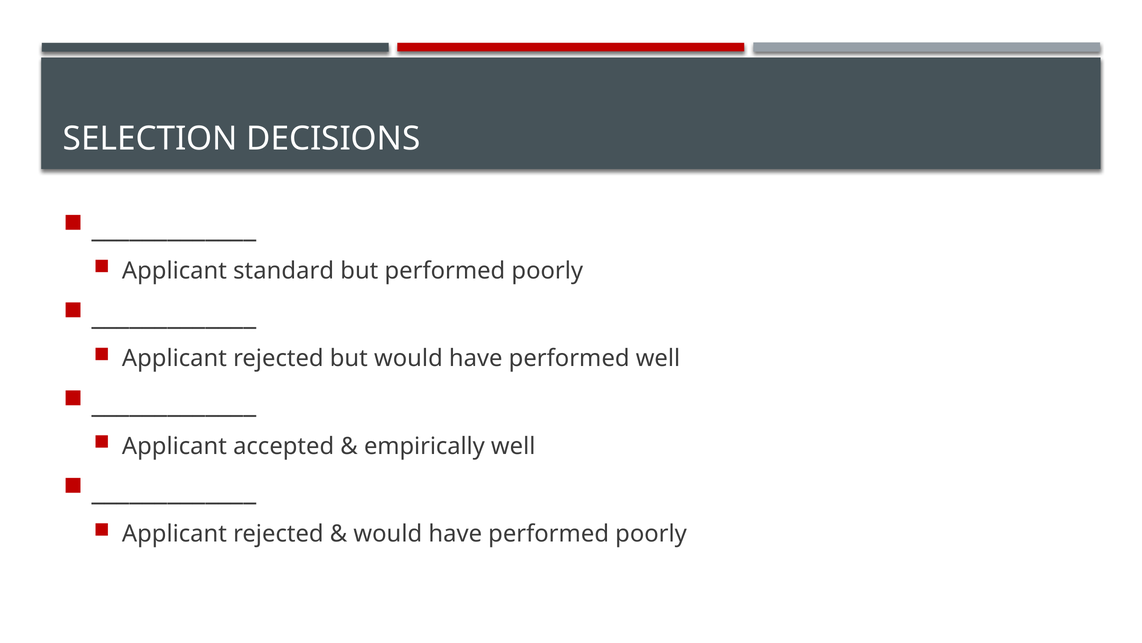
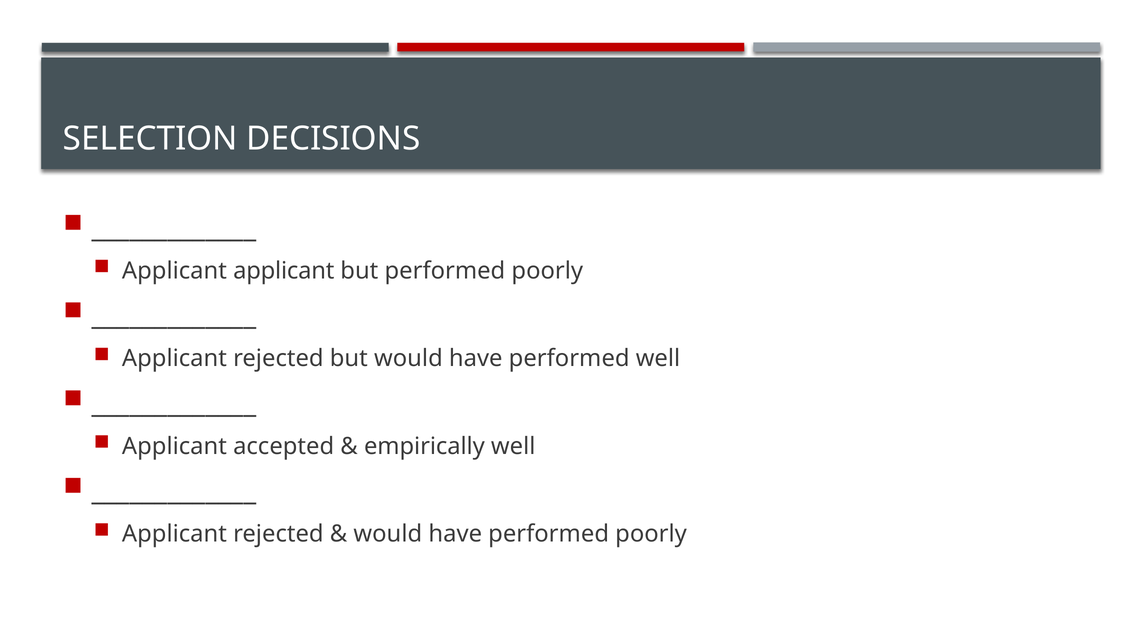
Applicant standard: standard -> applicant (284, 271)
